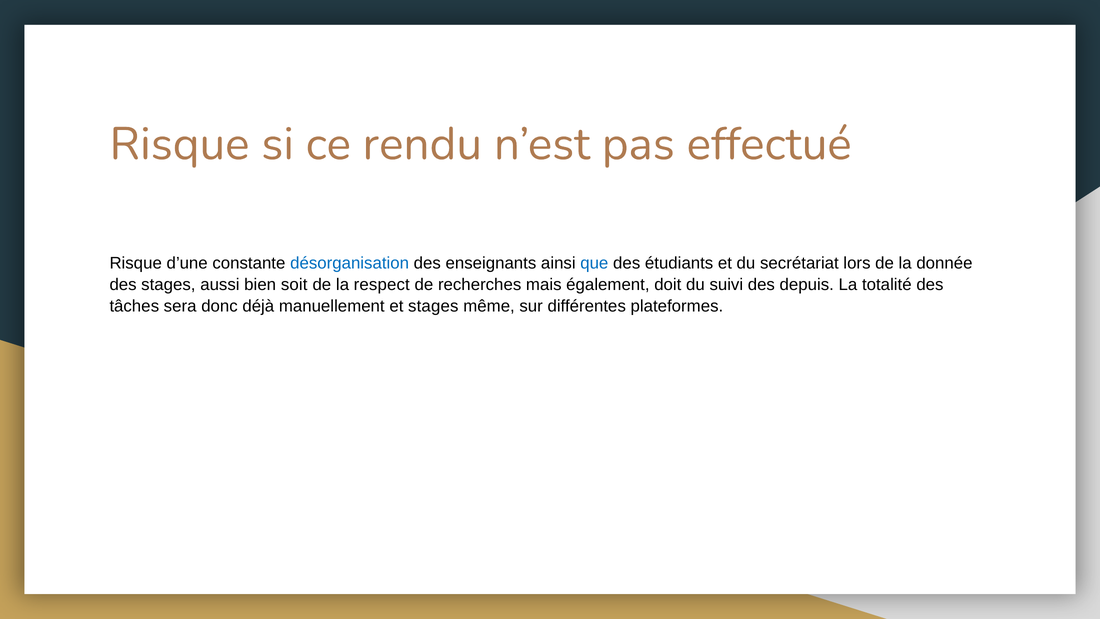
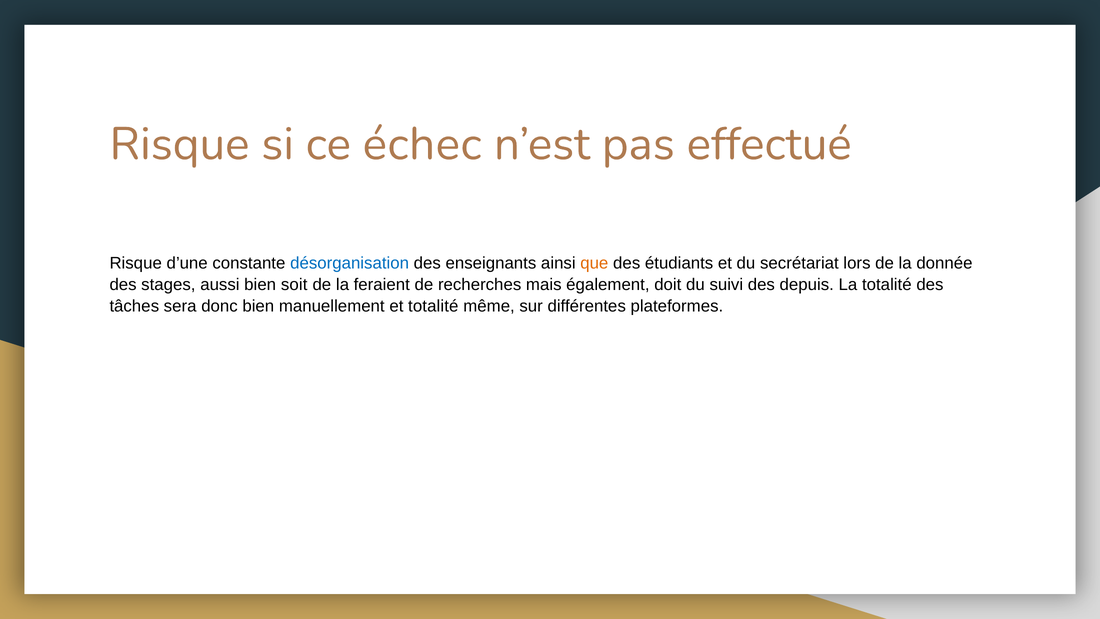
rendu: rendu -> échec (422, 144)
que colour: blue -> orange (594, 263)
respect: respect -> feraient (382, 284)
donc déjà: déjà -> bien (258, 306)
et stages: stages -> totalité (433, 306)
